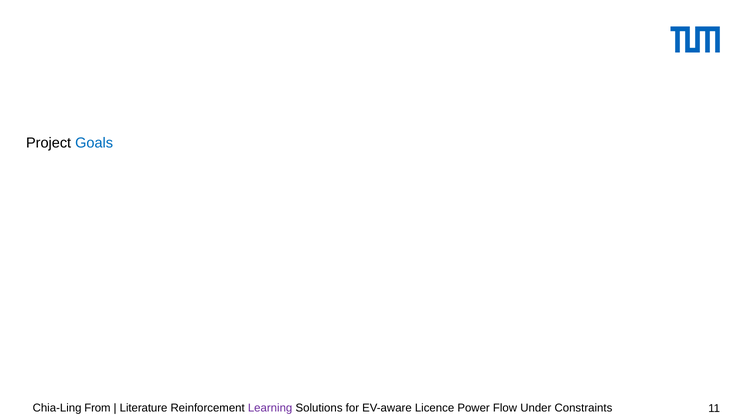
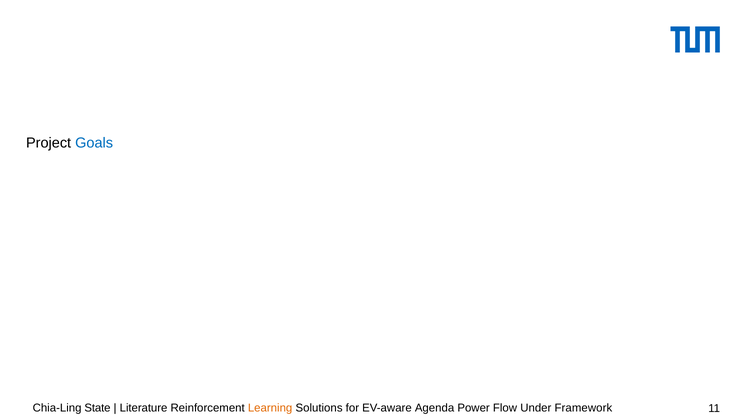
From: From -> State (97, 407)
Learning colour: purple -> orange (270, 407)
Licence: Licence -> Agenda (435, 407)
Constraints: Constraints -> Framework (583, 407)
